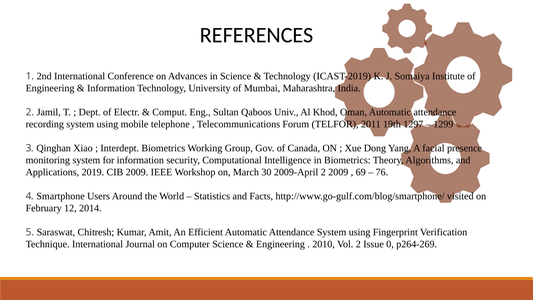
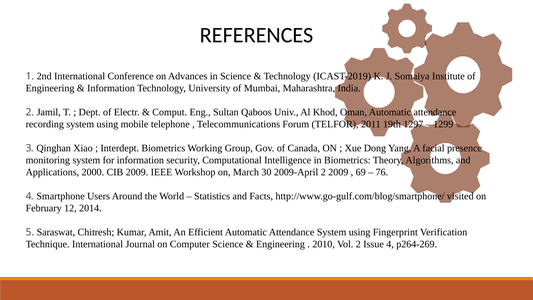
2019: 2019 -> 2000 (93, 172)
Issue 0: 0 -> 4 (390, 244)
